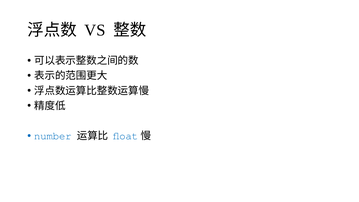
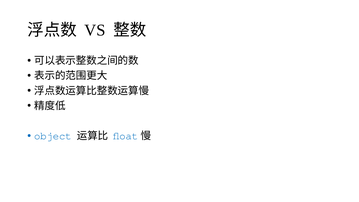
number: number -> object (53, 136)
